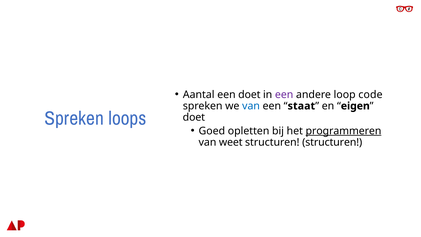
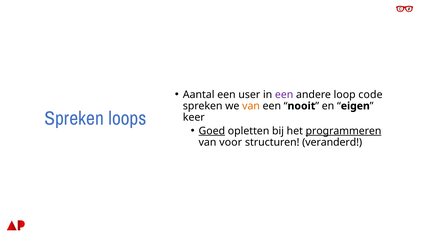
een doet: doet -> user (249, 95)
van colour: blue -> orange (251, 106)
staat: staat -> nooit (301, 106)
doet: doet -> keer (194, 117)
Goed underline: none -> present (212, 131)
weet: weet -> voor (231, 142)
structuren structuren: structuren -> veranderd (332, 142)
